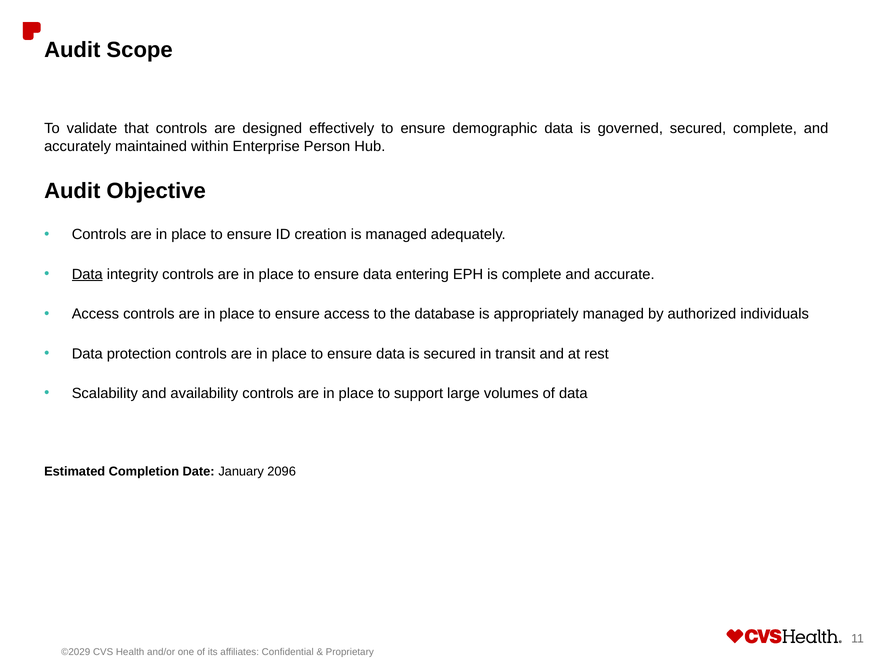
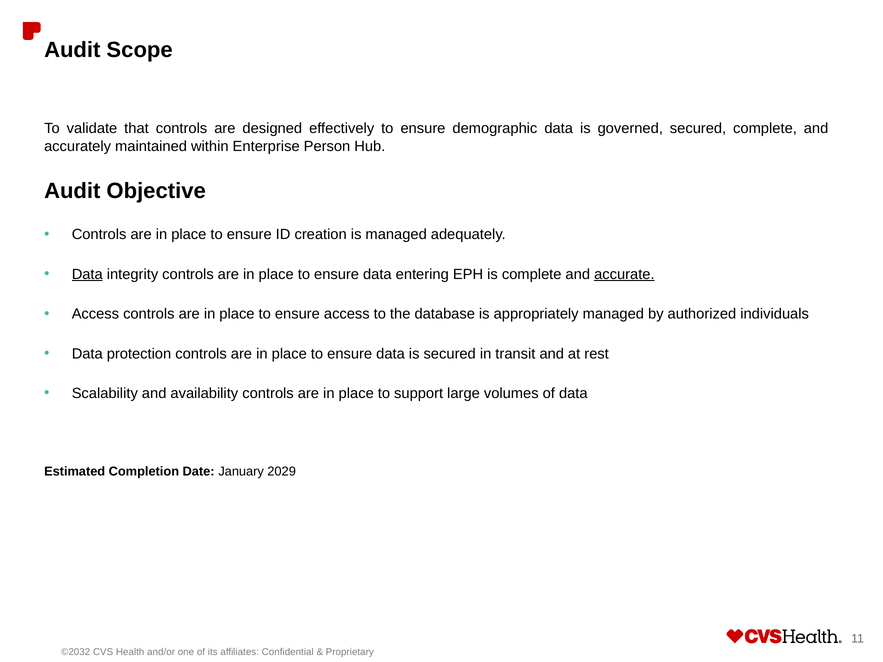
accurate underline: none -> present (624, 274)
2096: 2096 -> 2029 (282, 472)
©2029: ©2029 -> ©2032 (76, 652)
